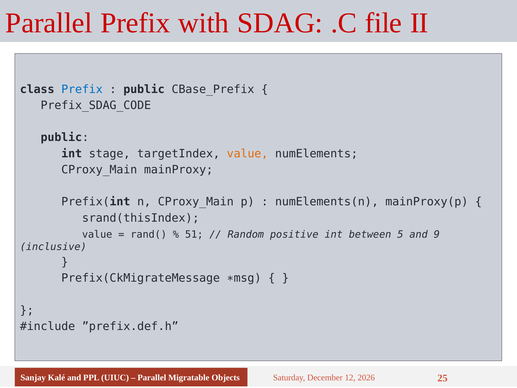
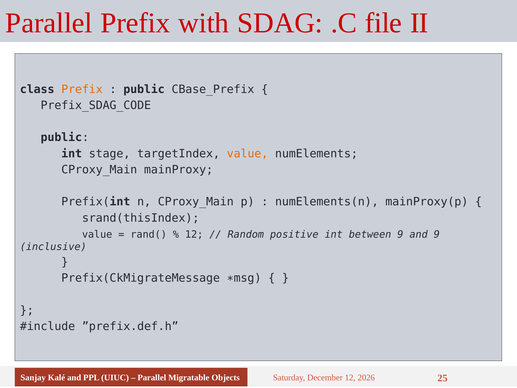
Prefix colour: blue -> orange (82, 89)
51: 51 -> 12 (194, 234)
between 5: 5 -> 9 (400, 234)
